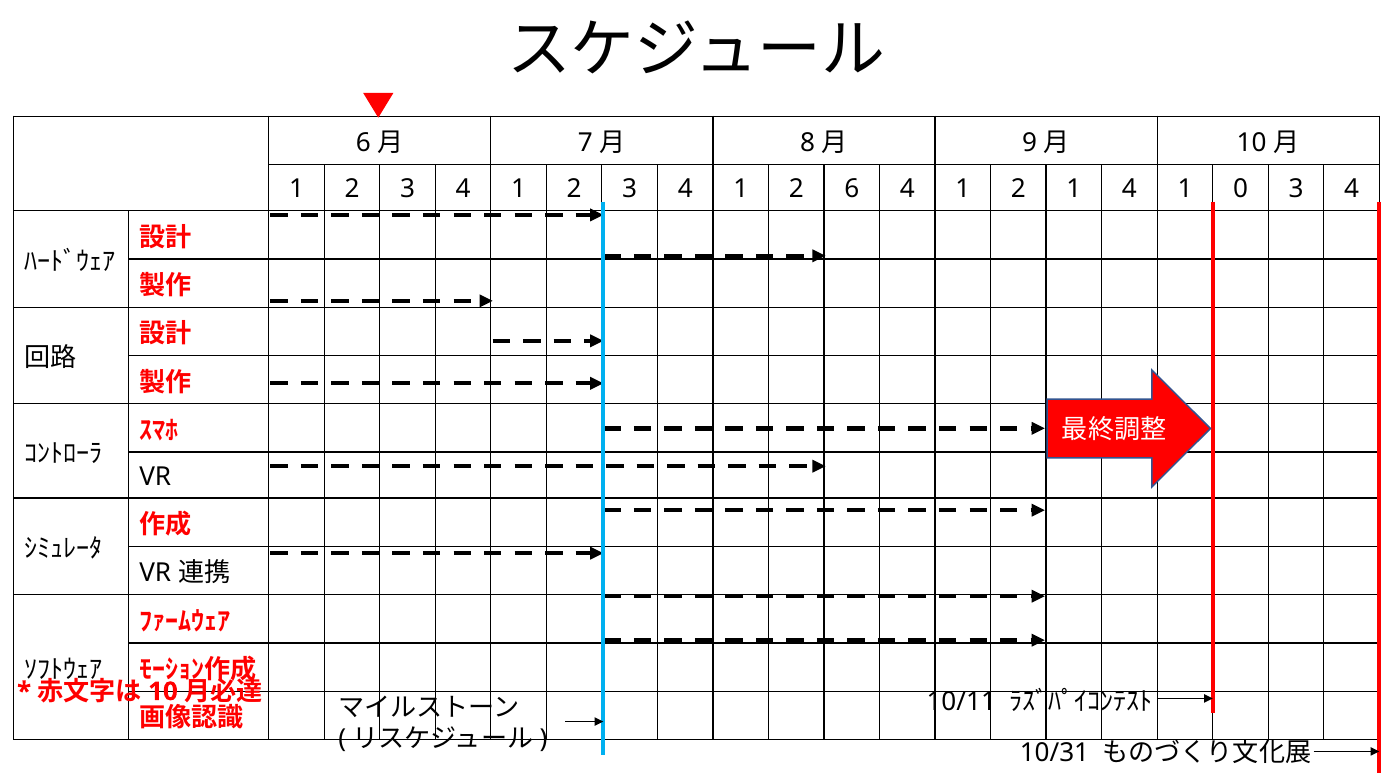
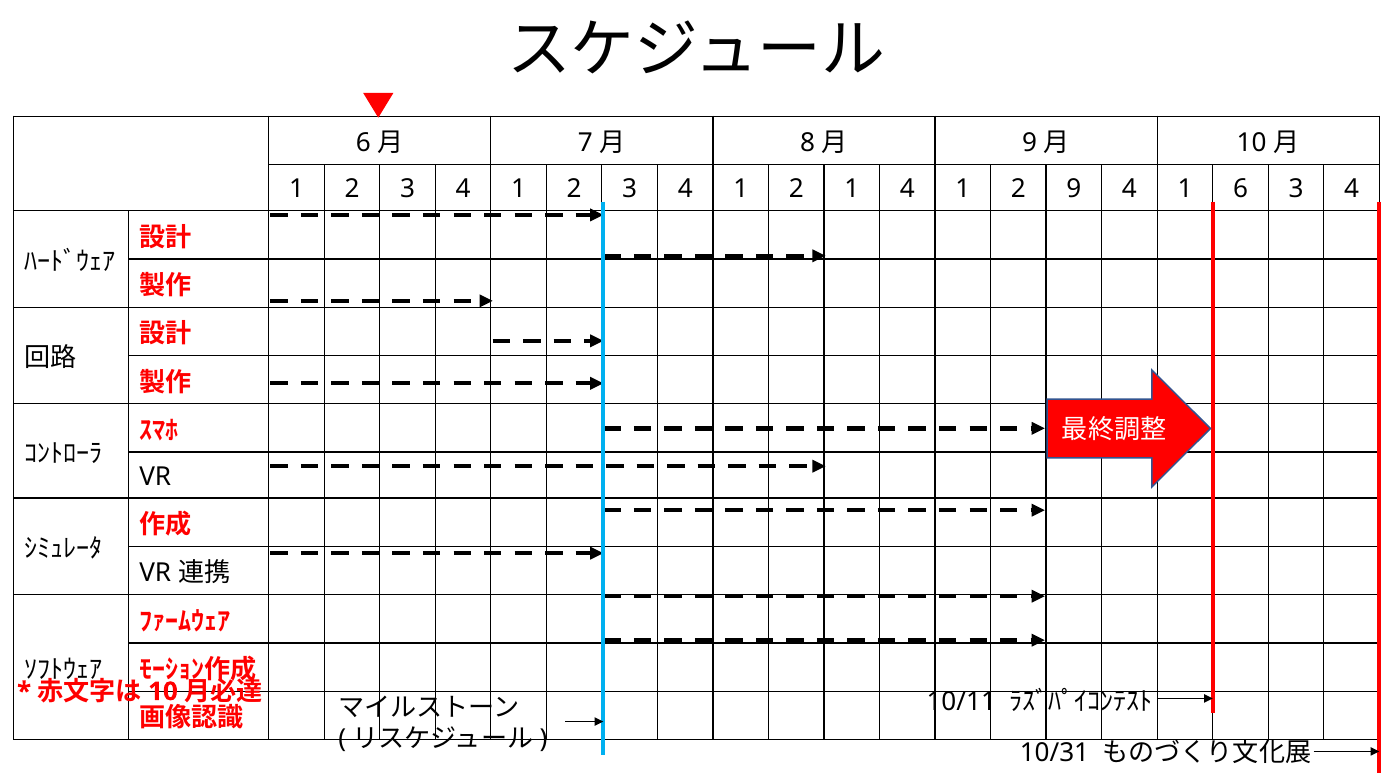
2 6: 6 -> 1 (852, 189)
2 1: 1 -> 9 (1074, 189)
1 0: 0 -> 6 (1241, 189)
